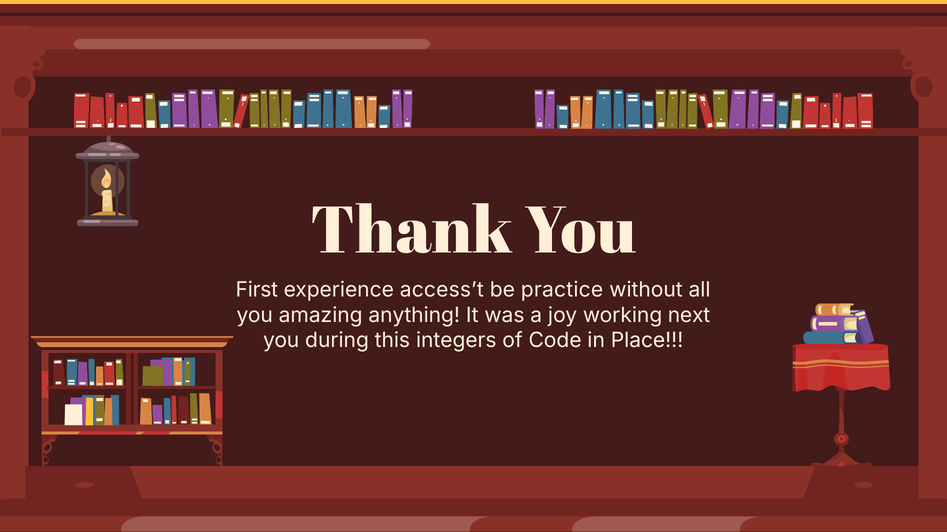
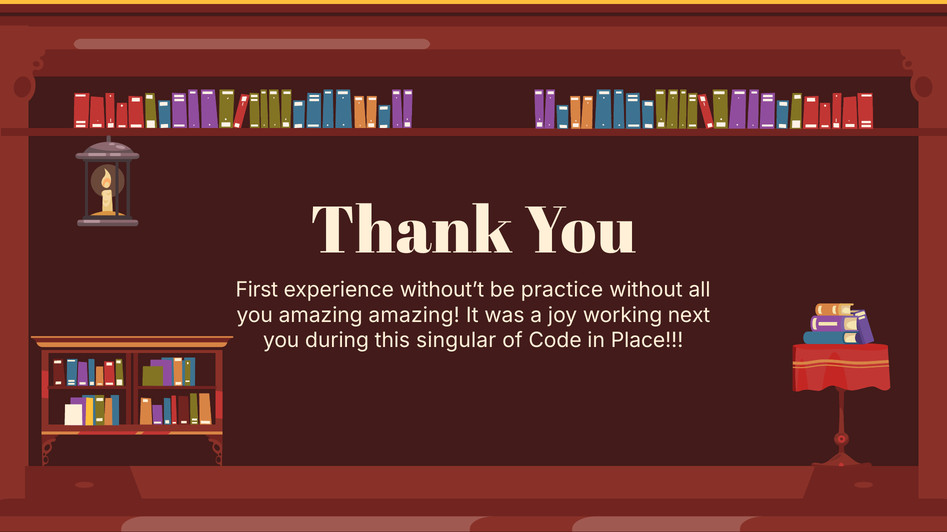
access’t: access’t -> without’t (442, 290)
amazing anything: anything -> amazing (414, 316)
integers: integers -> singular (456, 341)
